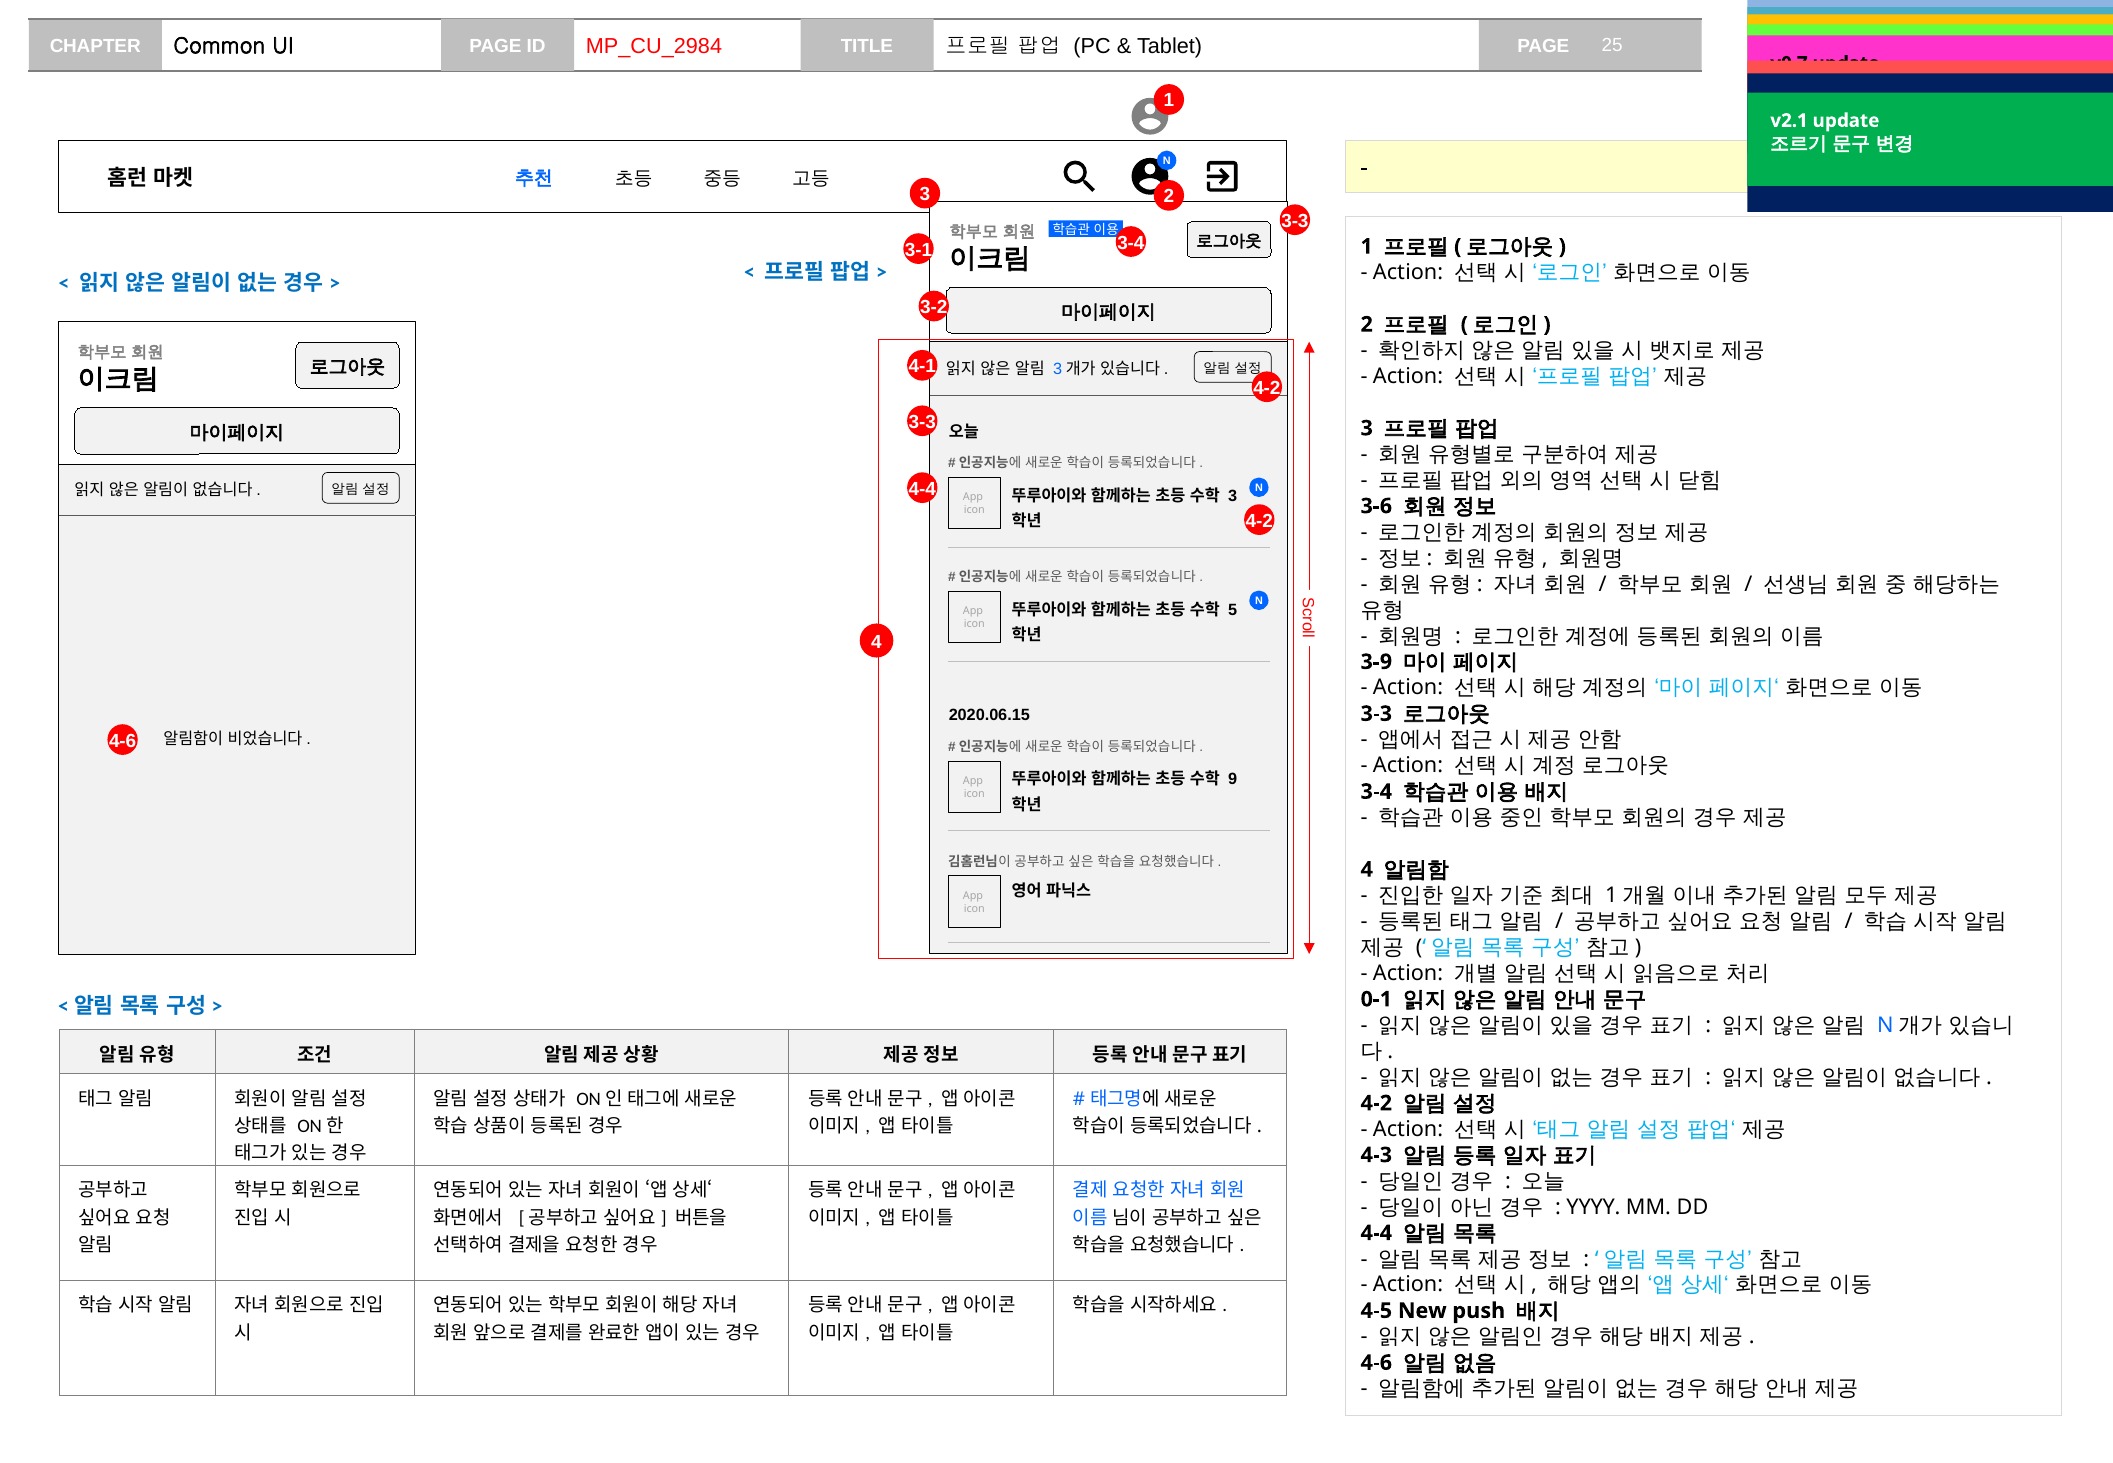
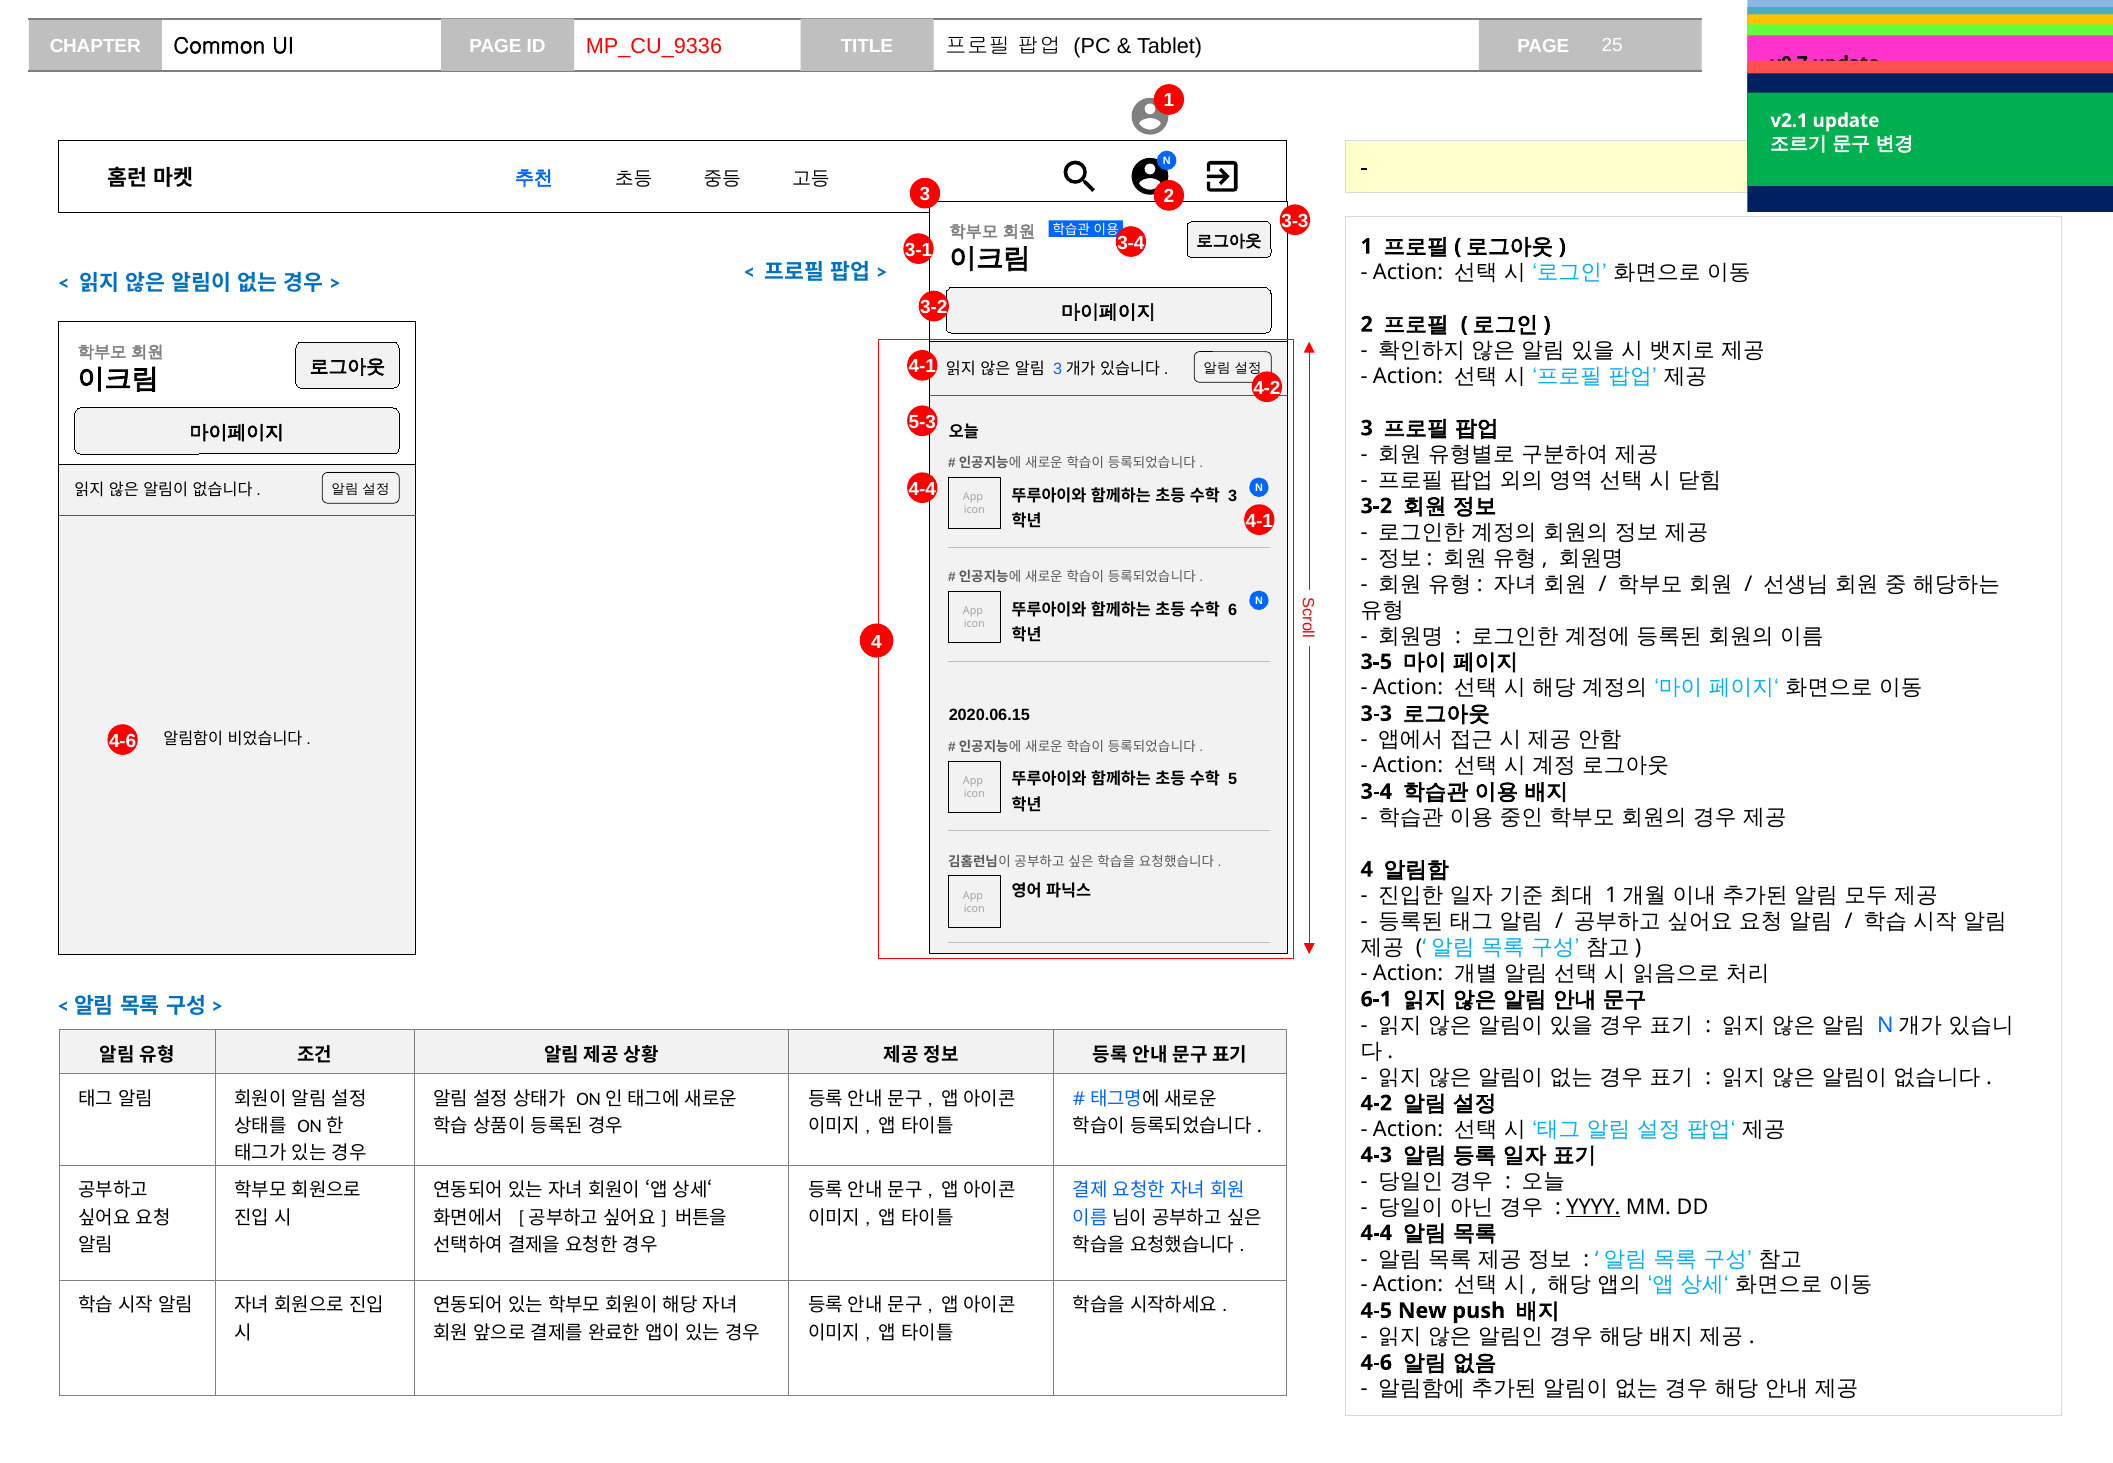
MP_CU_2984: MP_CU_2984 -> MP_CU_9336 (654, 46)
3-3: 3-3 -> 5-3 (922, 422)
3-6: 3-6 -> 3-2 (1376, 506)
4-2: 4-2 -> 4-1 (1259, 521)
5: 5 -> 6 (1233, 610)
3-9: 3-9 -> 3-5 (1376, 662)
9: 9 -> 5 (1233, 779)
0-1: 0-1 -> 6-1 (1376, 999)
YYYY underline: none -> present (1593, 1207)
